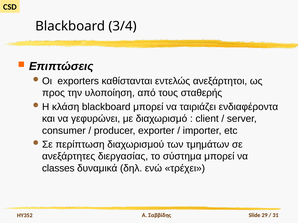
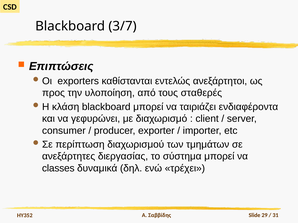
3/4: 3/4 -> 3/7 (123, 26)
σταθερής: σταθερής -> σταθερές (201, 93)
